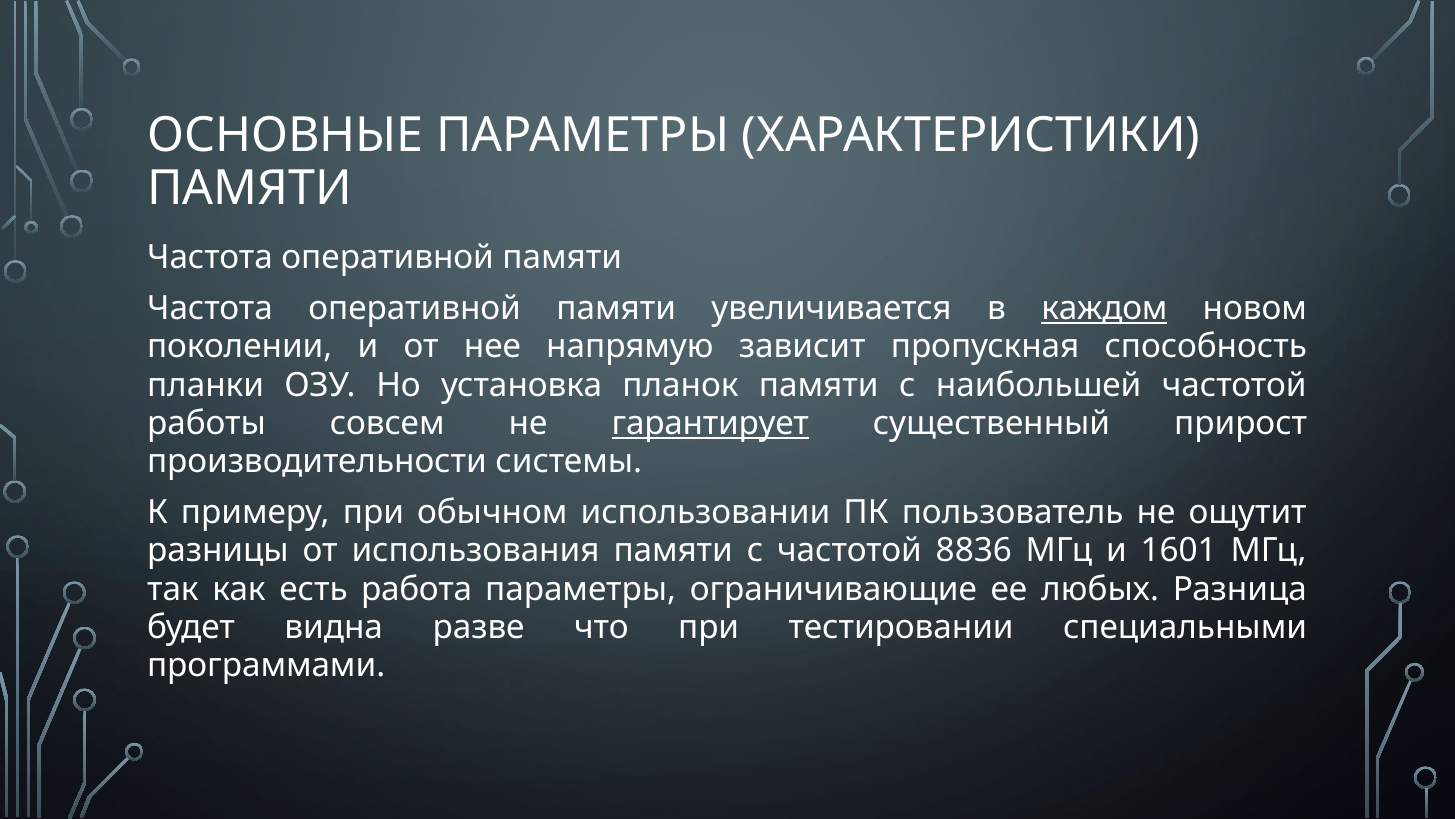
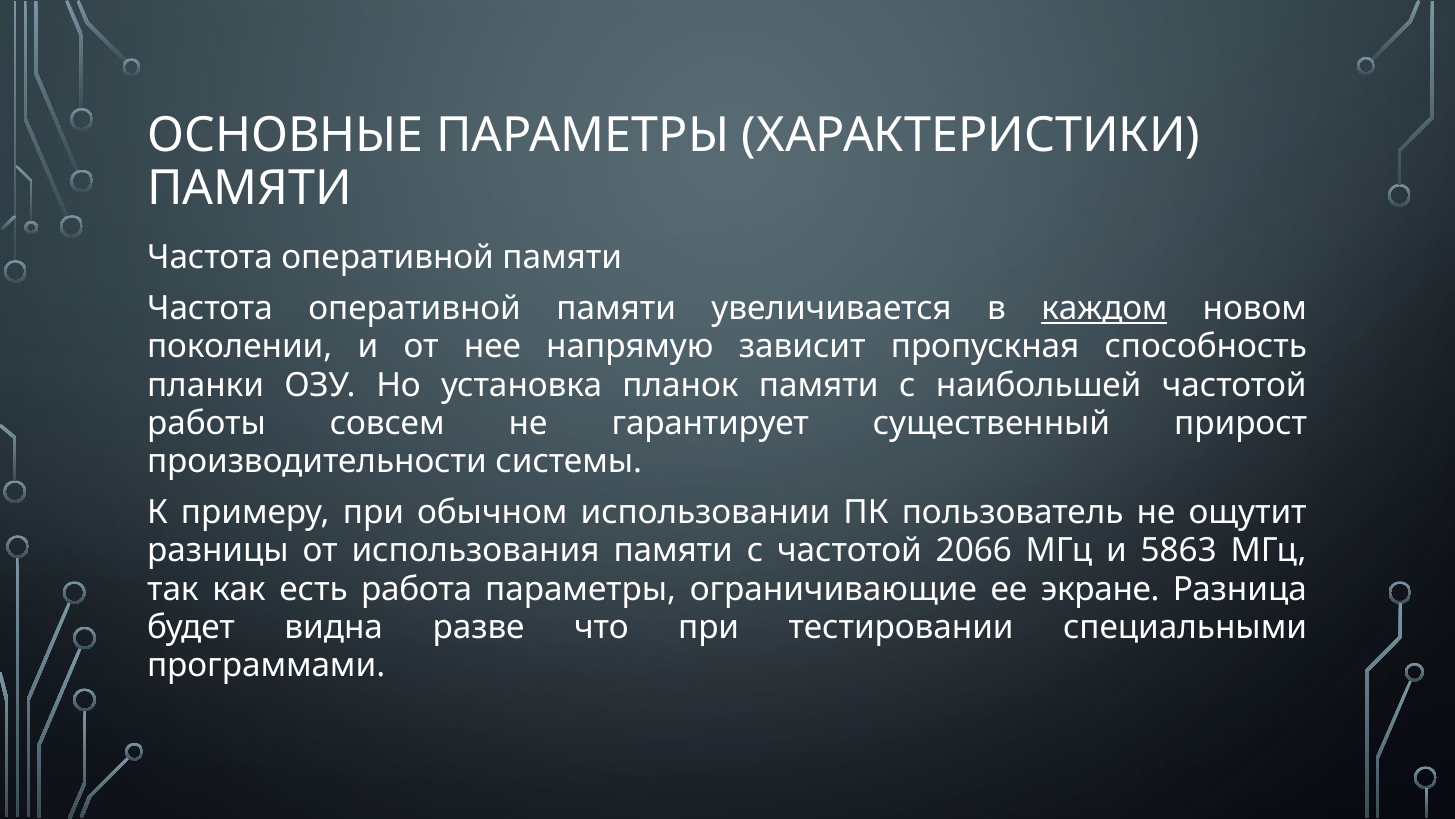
гарантирует underline: present -> none (710, 423)
8836: 8836 -> 2066 (974, 550)
1601: 1601 -> 5863 (1179, 550)
любых: любых -> экране (1100, 589)
